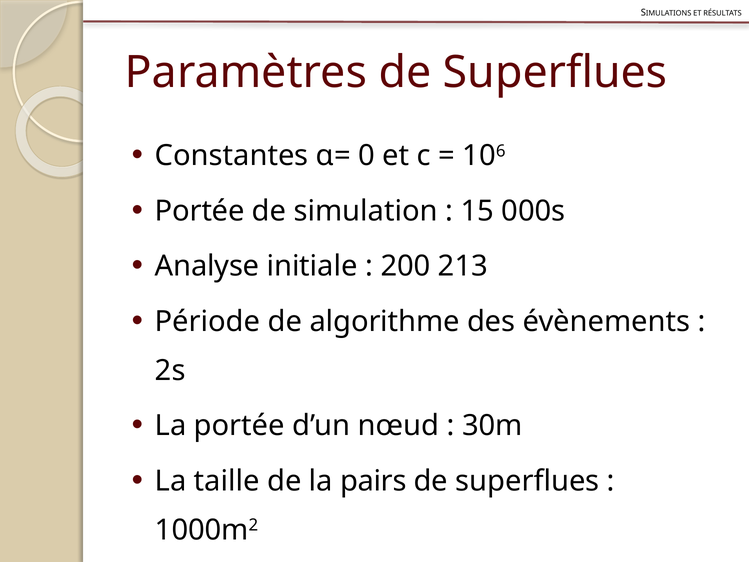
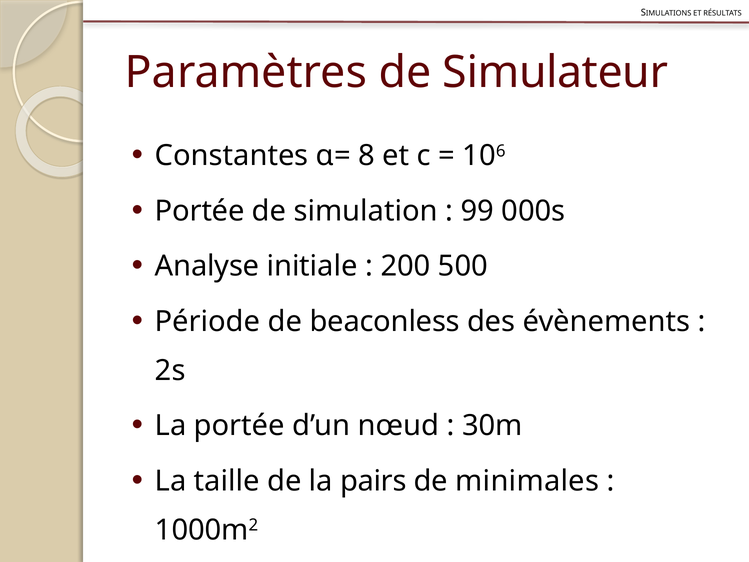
Paramètres de Superflues: Superflues -> Simulateur (555, 72)
0: 0 -> 8 (367, 156)
15: 15 -> 99 (477, 211)
213: 213 -> 500 (463, 266)
algorithme: algorithme -> beaconless (385, 321)
superflues: superflues -> minimales (527, 481)
